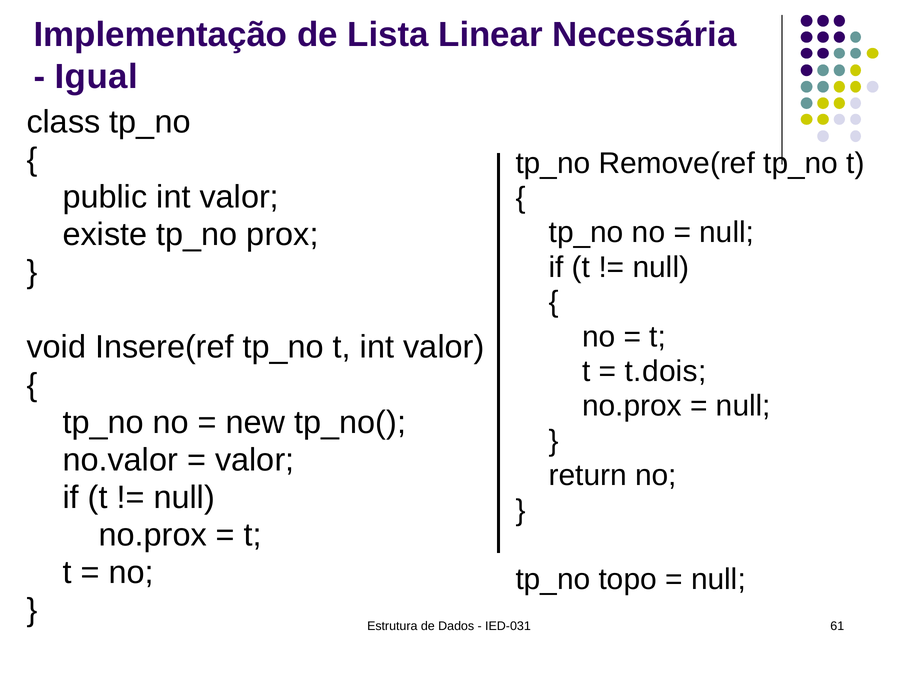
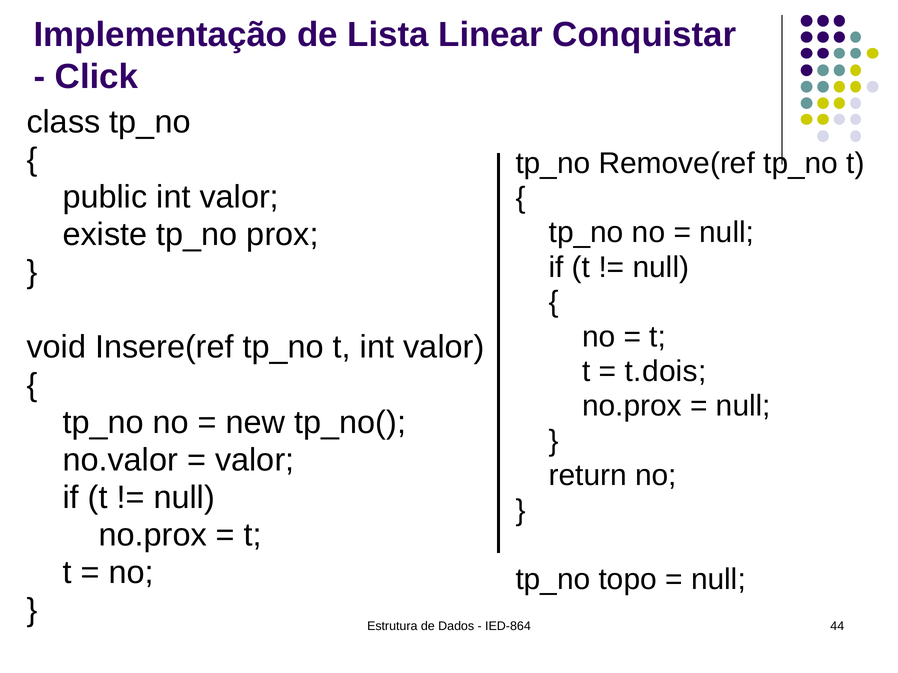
Necessária: Necessária -> Conquistar (644, 35)
Igual: Igual -> Click (97, 77)
61: 61 -> 44 (837, 626)
IED-031: IED-031 -> IED-864 (508, 626)
